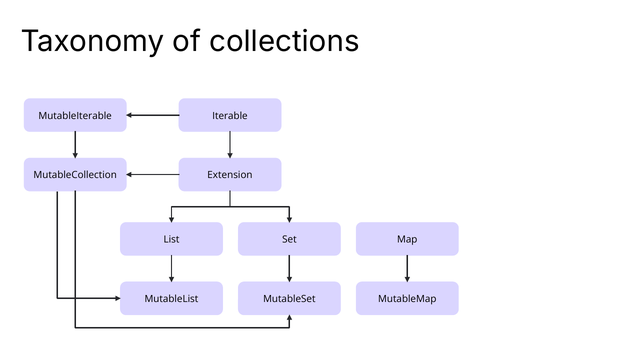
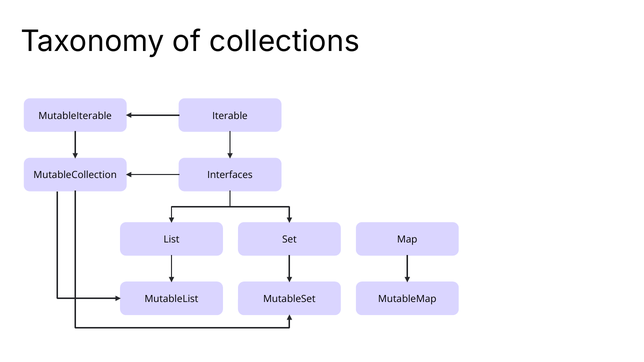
Extension: Extension -> Interfaces (230, 175)
